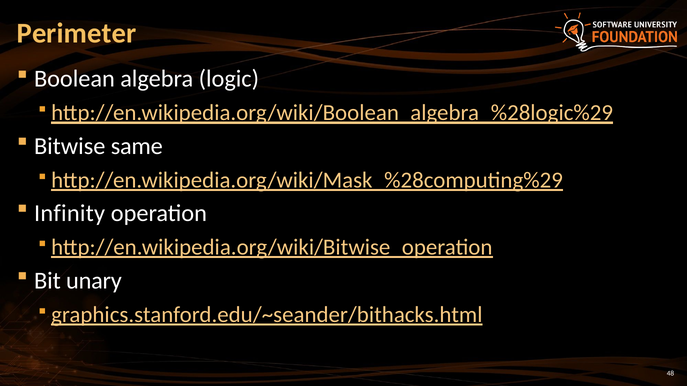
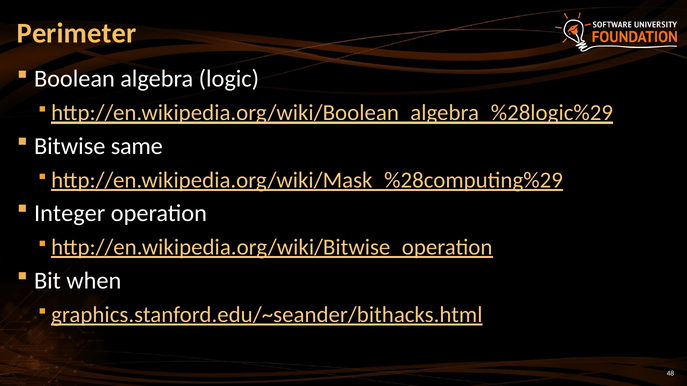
Infinity: Infinity -> Integer (70, 214)
unary: unary -> when (94, 281)
